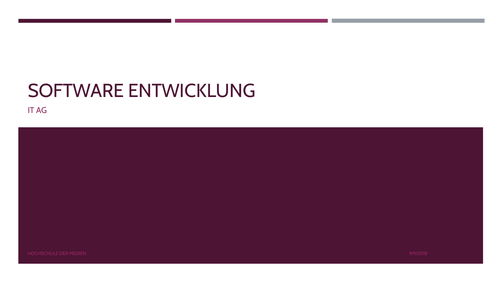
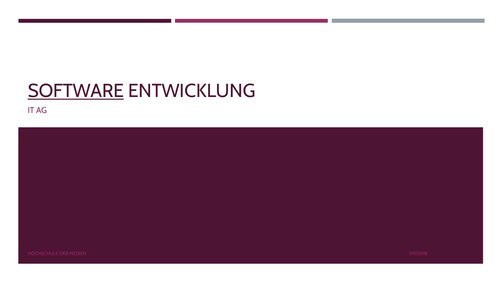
SOFTWARE underline: none -> present (76, 91)
